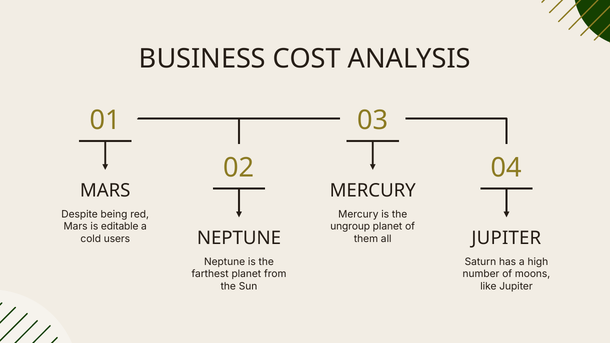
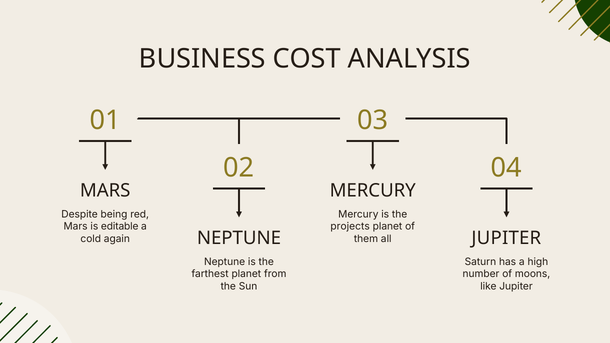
ungroup: ungroup -> projects (350, 227)
users: users -> again (117, 239)
